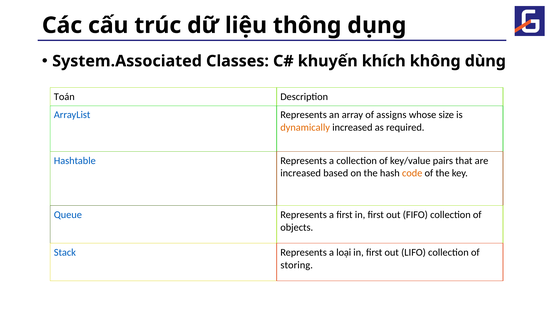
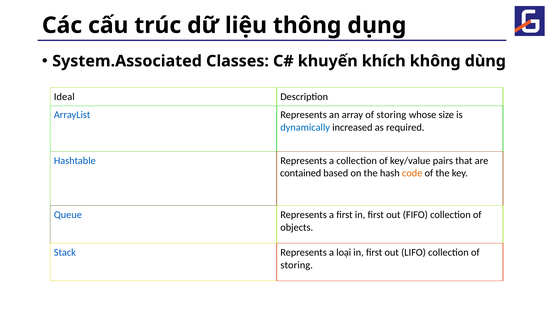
Toán: Toán -> Ideal (64, 97)
array of assigns: assigns -> storing (391, 115)
dynamically colour: orange -> blue (305, 128)
increased: increased -> contained (301, 173)
